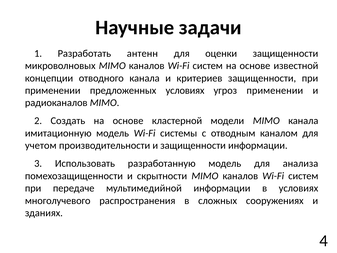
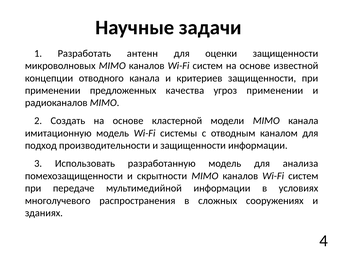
предложенных условиях: условиях -> качества (185, 90)
учетом: учетом -> подход (41, 145)
